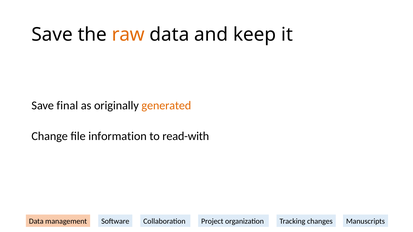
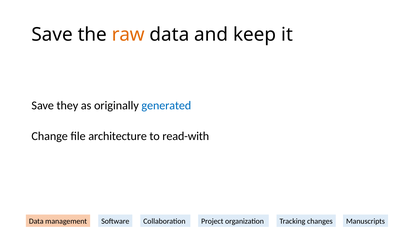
final: final -> they (67, 106)
generated colour: orange -> blue (166, 106)
information: information -> architecture (118, 136)
